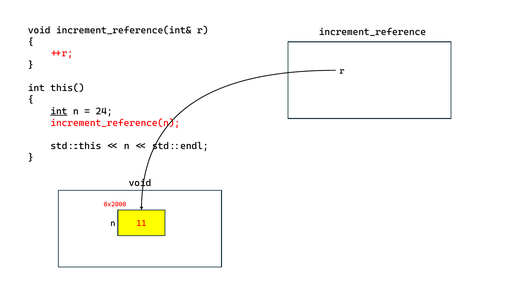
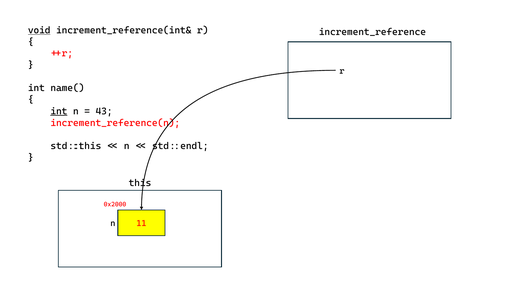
void underline: none -> present (39, 30)
this(: this( -> name( (67, 88)
24: 24 -> 43 (104, 111)
void: void -> this (140, 183)
